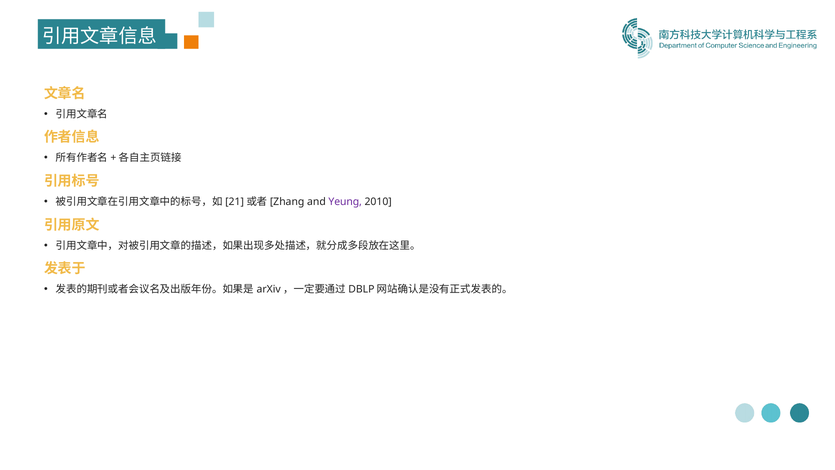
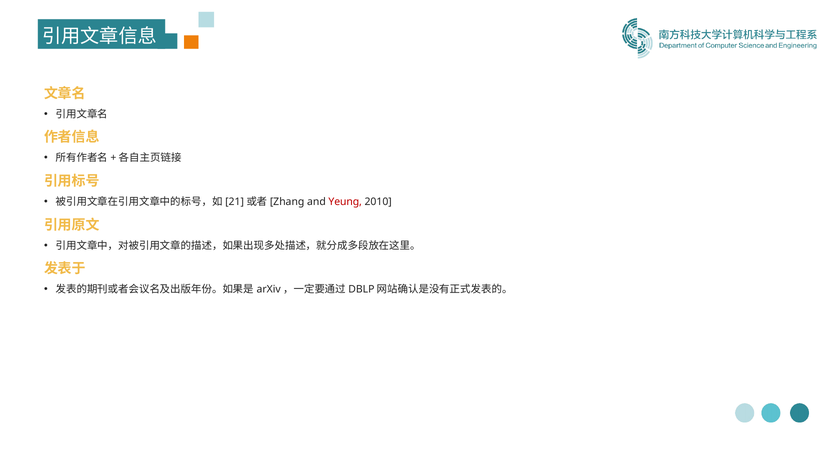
Yeung colour: purple -> red (345, 202)
